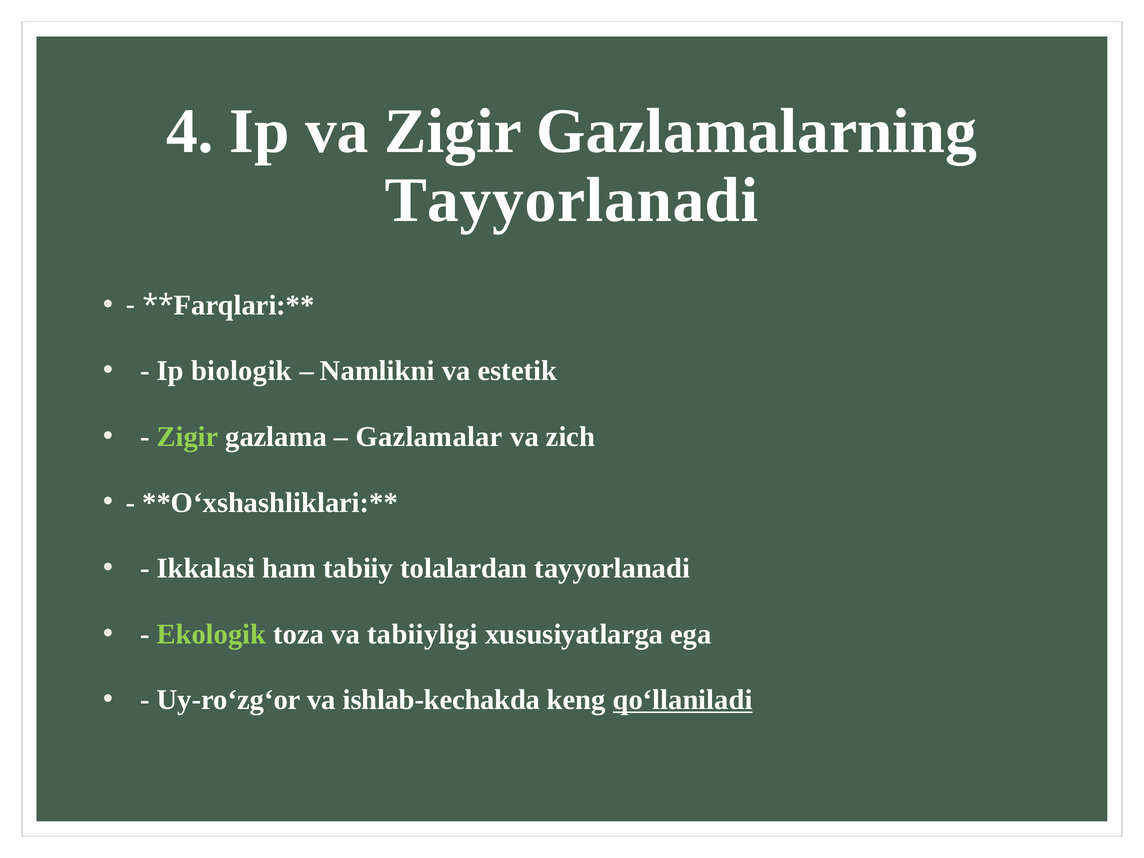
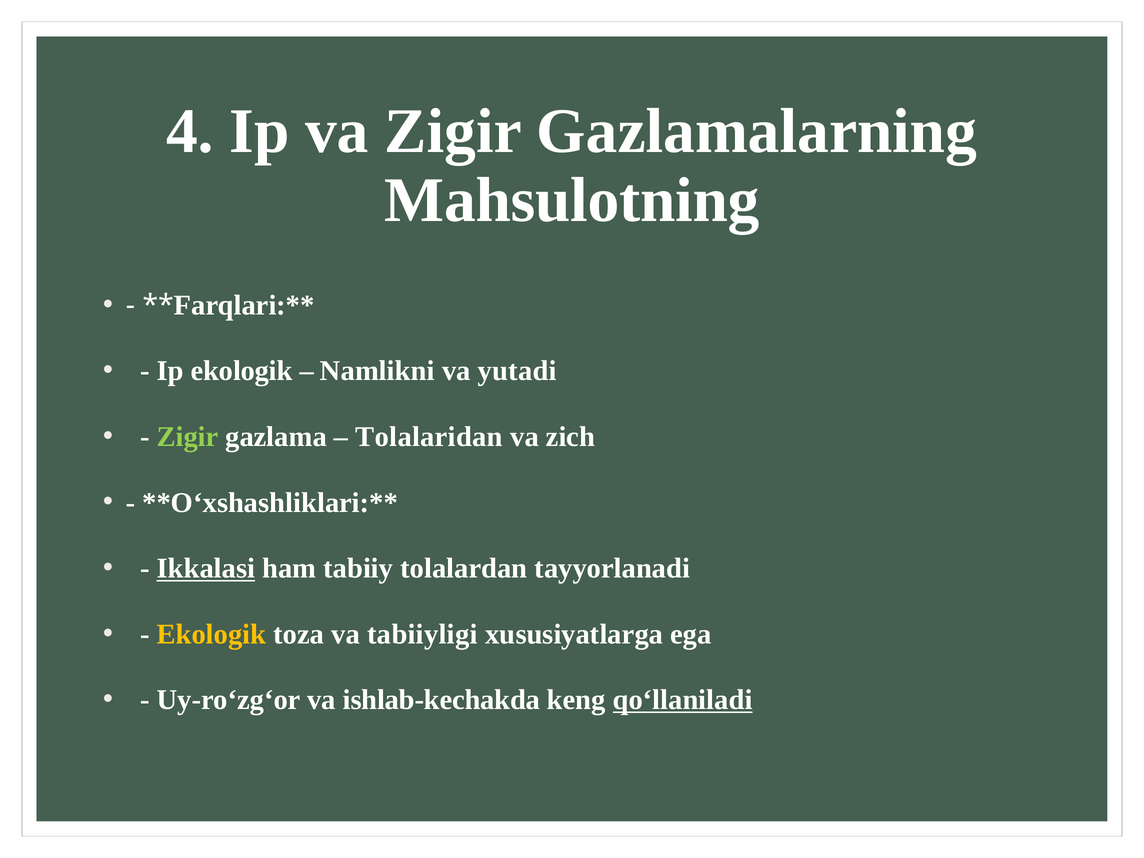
Tayyorlanadi: Tayyorlanadi -> Mahsulotning (572, 200)
Ip biologik: biologik -> ekologik (242, 371)
estetik: estetik -> yutadi (517, 371)
Gazlamalar: Gazlamalar -> Tolalaridan (429, 437)
Ikkalasi underline: none -> present (206, 568)
Ekologik colour: light green -> yellow (212, 634)
